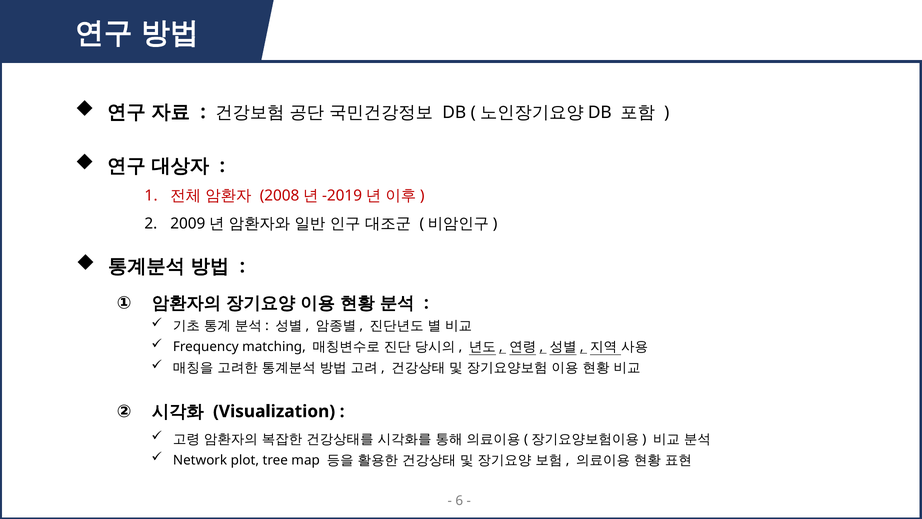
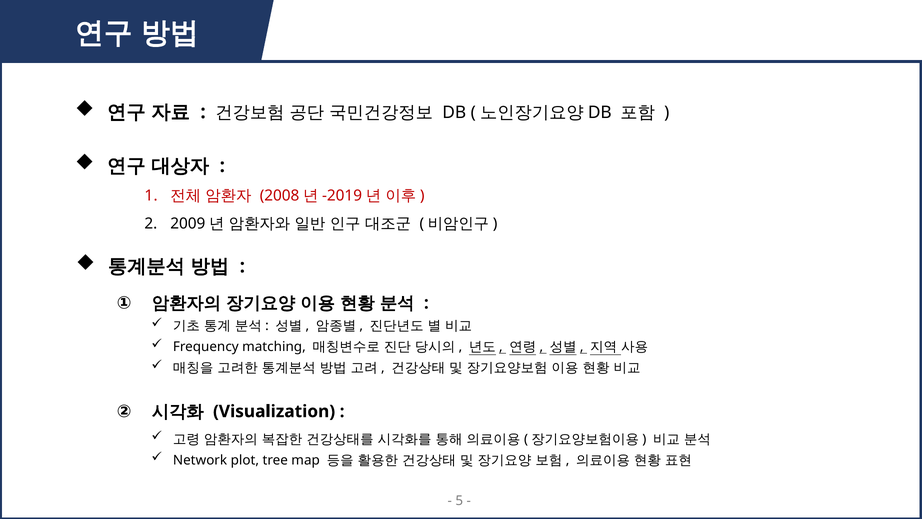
6: 6 -> 5 (459, 500)
